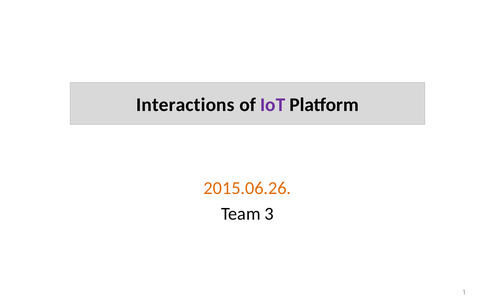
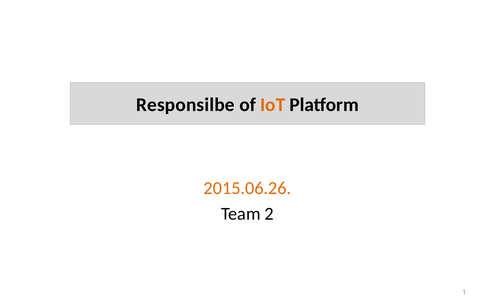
Interactions: Interactions -> Responsilbe (185, 105)
IoT colour: purple -> orange (273, 105)
3: 3 -> 2 (269, 214)
